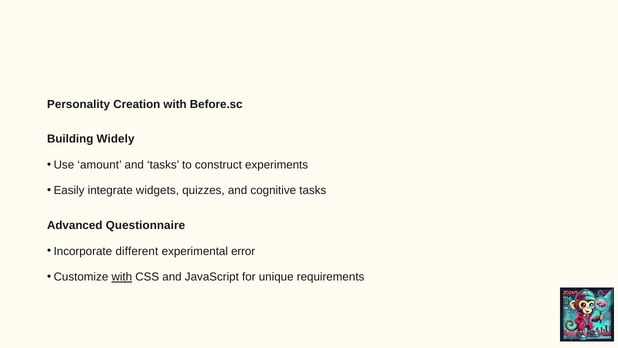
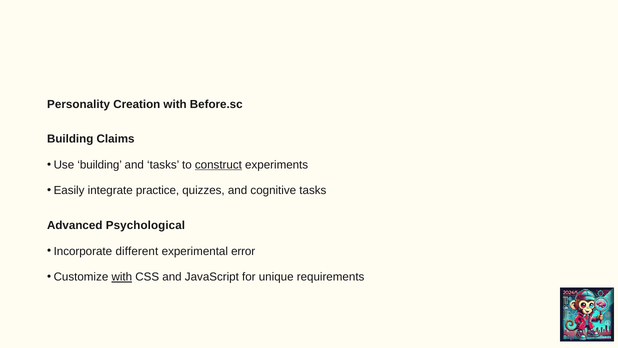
Widely: Widely -> Claims (116, 139)
Use amount: amount -> building (100, 165)
construct underline: none -> present (218, 165)
widgets: widgets -> practice (158, 190)
Questionnaire: Questionnaire -> Psychological (145, 225)
